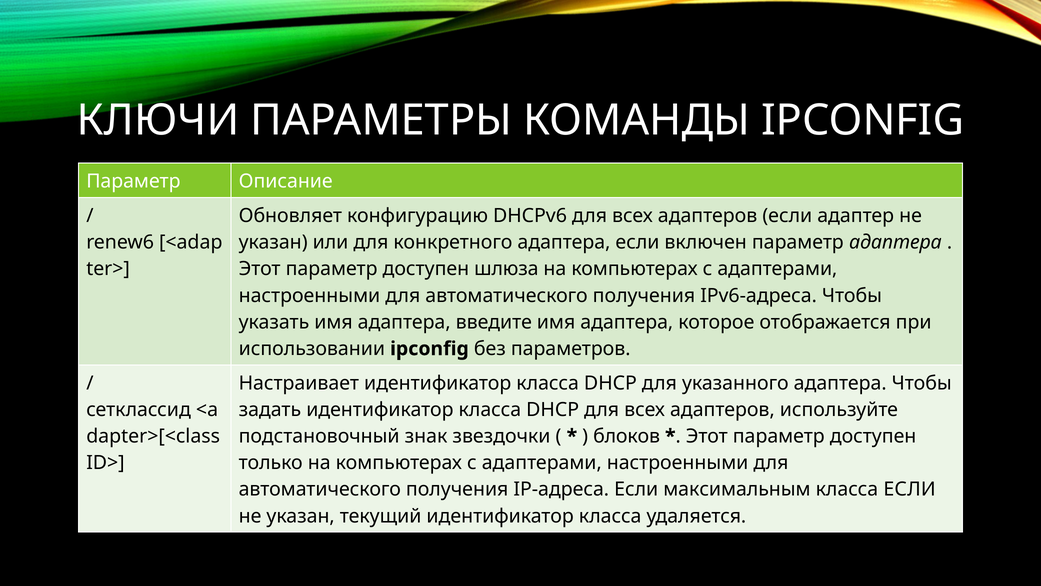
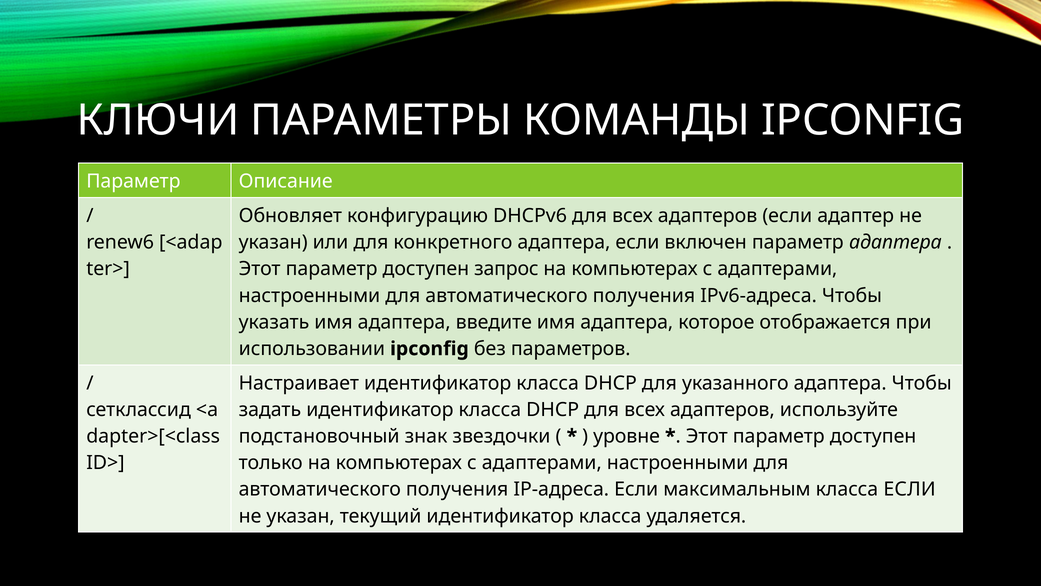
шлюза: шлюза -> запрос (506, 269)
блоков: блоков -> уровне (627, 436)
